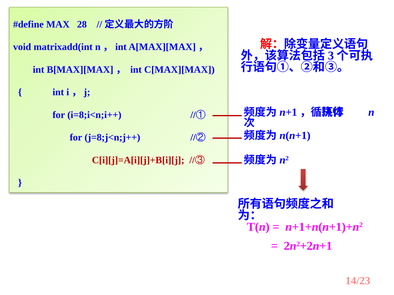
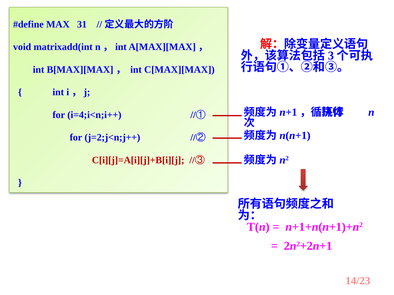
28: 28 -> 31 (82, 24)
i=8;i<n;i++: i=8;i<n;i++ -> i=4;i<n;i++ (94, 115)
j=8;j<n;j++: j=8;j<n;j++ -> j=2;j<n;j++ (112, 138)
